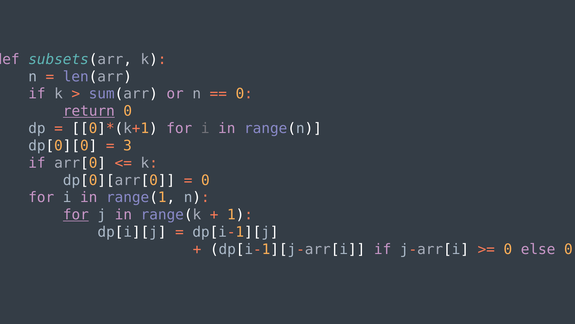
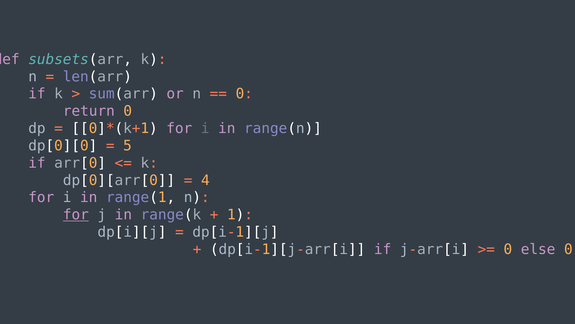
return underline: present -> none (89, 111)
3: 3 -> 5 (127, 145)
0: 0 -> 4 (205, 180)
